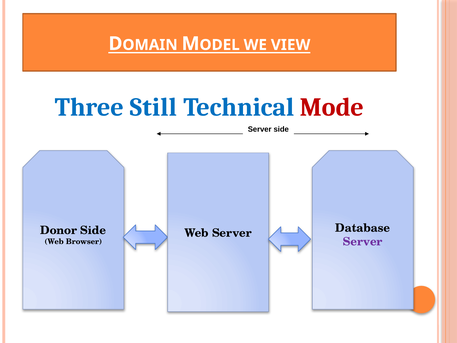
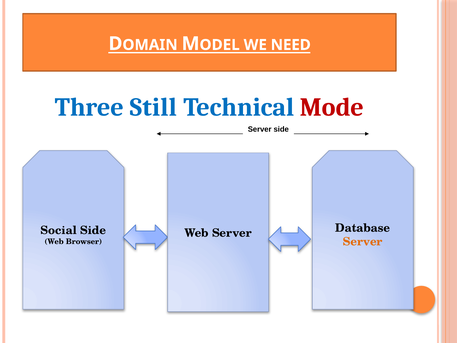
VIEW: VIEW -> NEED (291, 45)
Donor: Donor -> Social (59, 230)
Server colour: purple -> orange (363, 242)
